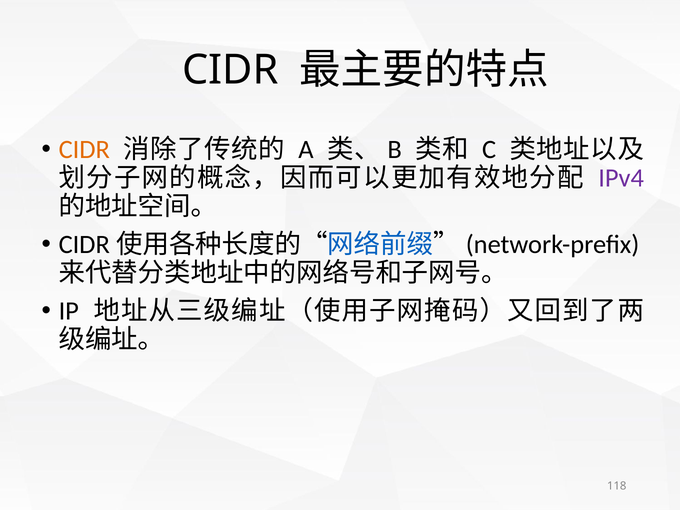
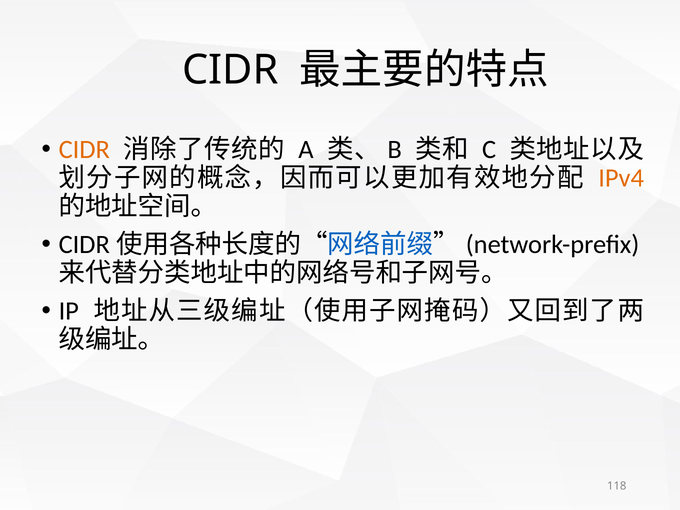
IPv4 colour: purple -> orange (621, 178)
